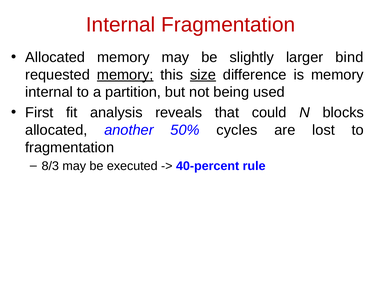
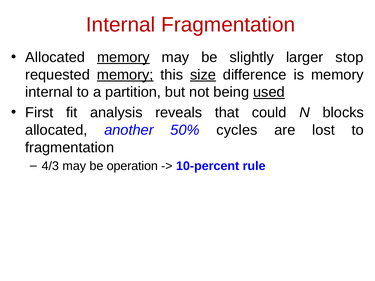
memory underline: none -> present (123, 57)
bind: bind -> stop (349, 57)
used underline: none -> present (269, 92)
8/3: 8/3 -> 4/3 (50, 166)
executed: executed -> operation (132, 166)
40-percent: 40-percent -> 10-percent (208, 166)
